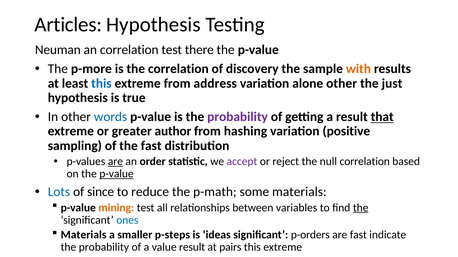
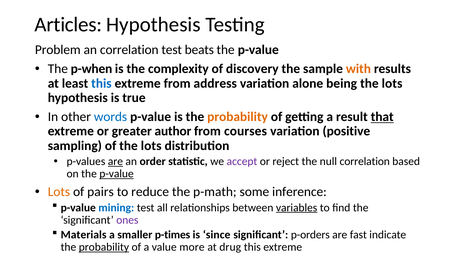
Neuman: Neuman -> Problem (58, 50)
there: there -> beats (199, 50)
p-more: p-more -> p-when (91, 69)
the correlation: correlation -> complexity (178, 69)
alone other: other -> being (342, 83)
just: just -> lots (392, 83)
probability colour: purple -> orange (238, 117)
hashing: hashing -> courses (245, 132)
of the fast: fast -> lots (151, 146)
Lots colour: blue -> orange (59, 192)
since: since -> pairs (101, 192)
some materials: materials -> inference (299, 192)
mining colour: orange -> blue (116, 208)
variables underline: none -> present (297, 208)
the underline: present -> none (361, 208)
ones colour: blue -> purple (127, 220)
p-steps: p-steps -> p-times (173, 235)
ideas: ideas -> since (217, 235)
probability underline: none -> present (104, 248)
value result: result -> more (192, 248)
pairs: pairs -> drug (230, 248)
